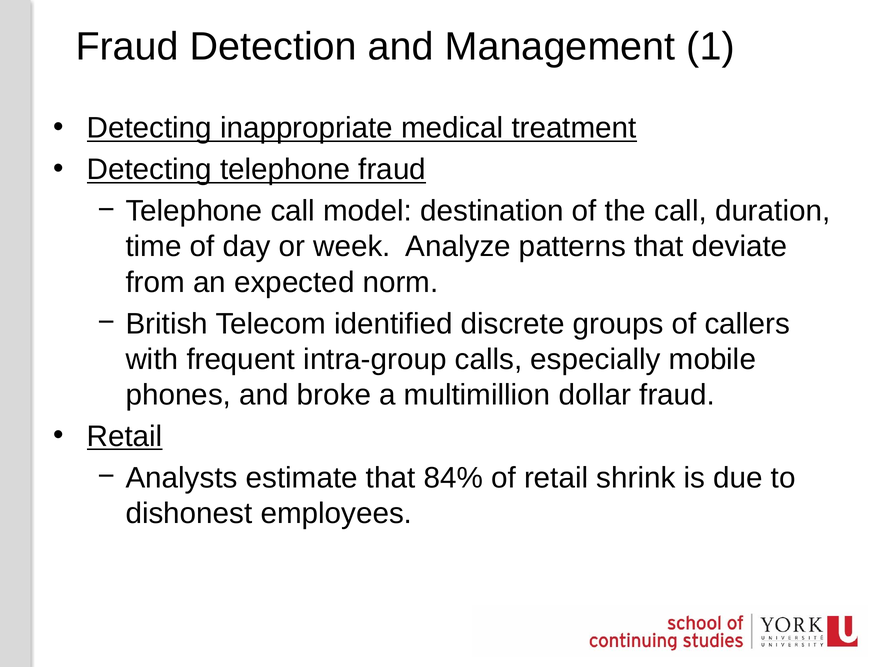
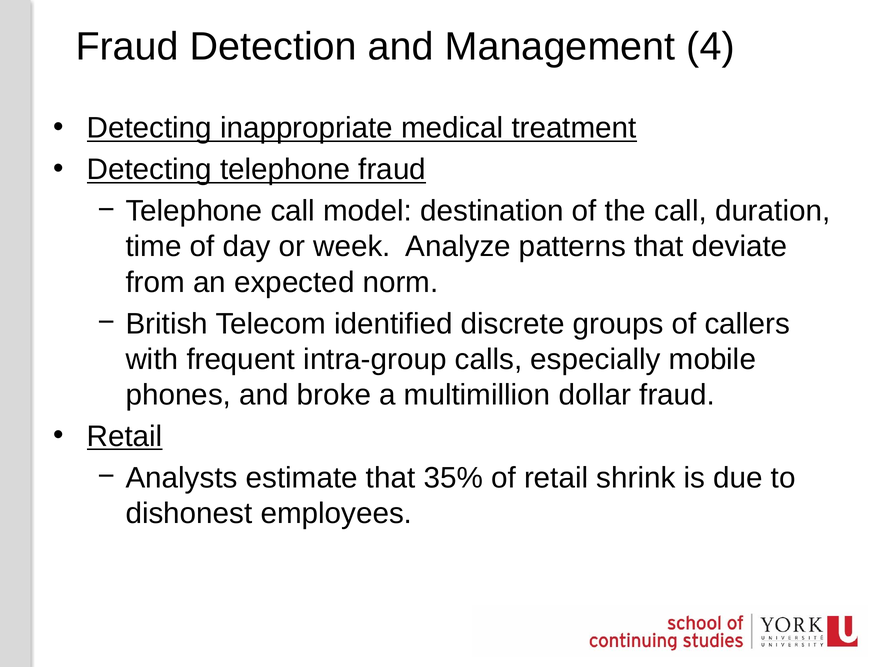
1: 1 -> 4 (711, 46)
84%: 84% -> 35% (453, 478)
